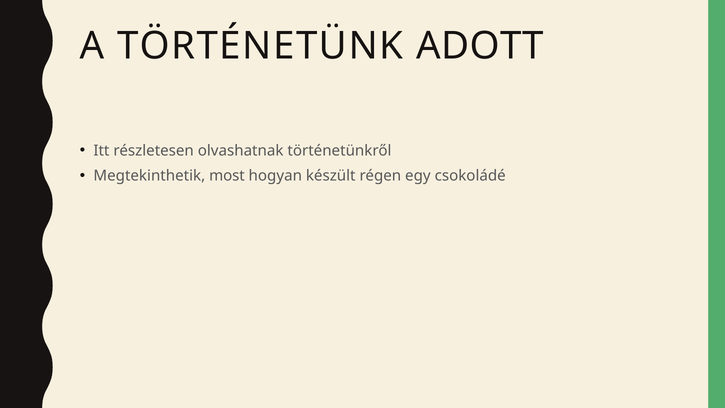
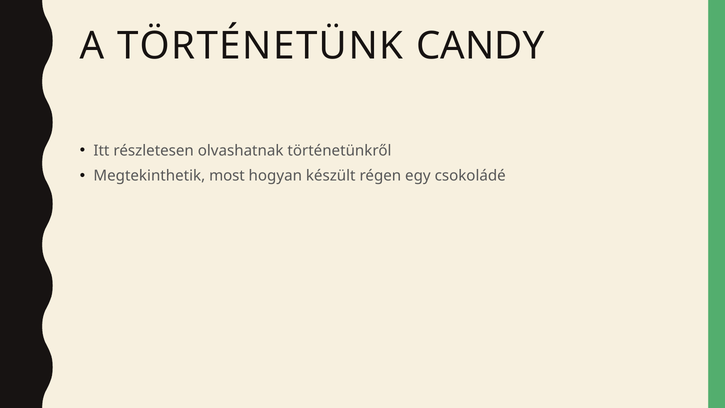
ADOTT: ADOTT -> CANDY (480, 46)
